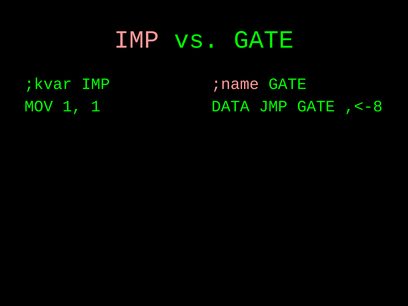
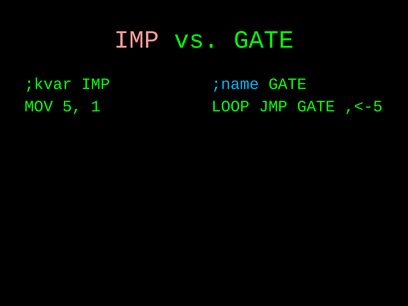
;name colour: pink -> light blue (235, 84)
MOV 1: 1 -> 5 (72, 106)
DATA: DATA -> LOOP (230, 106)
,<-8: ,<-8 -> ,<-5 (364, 106)
